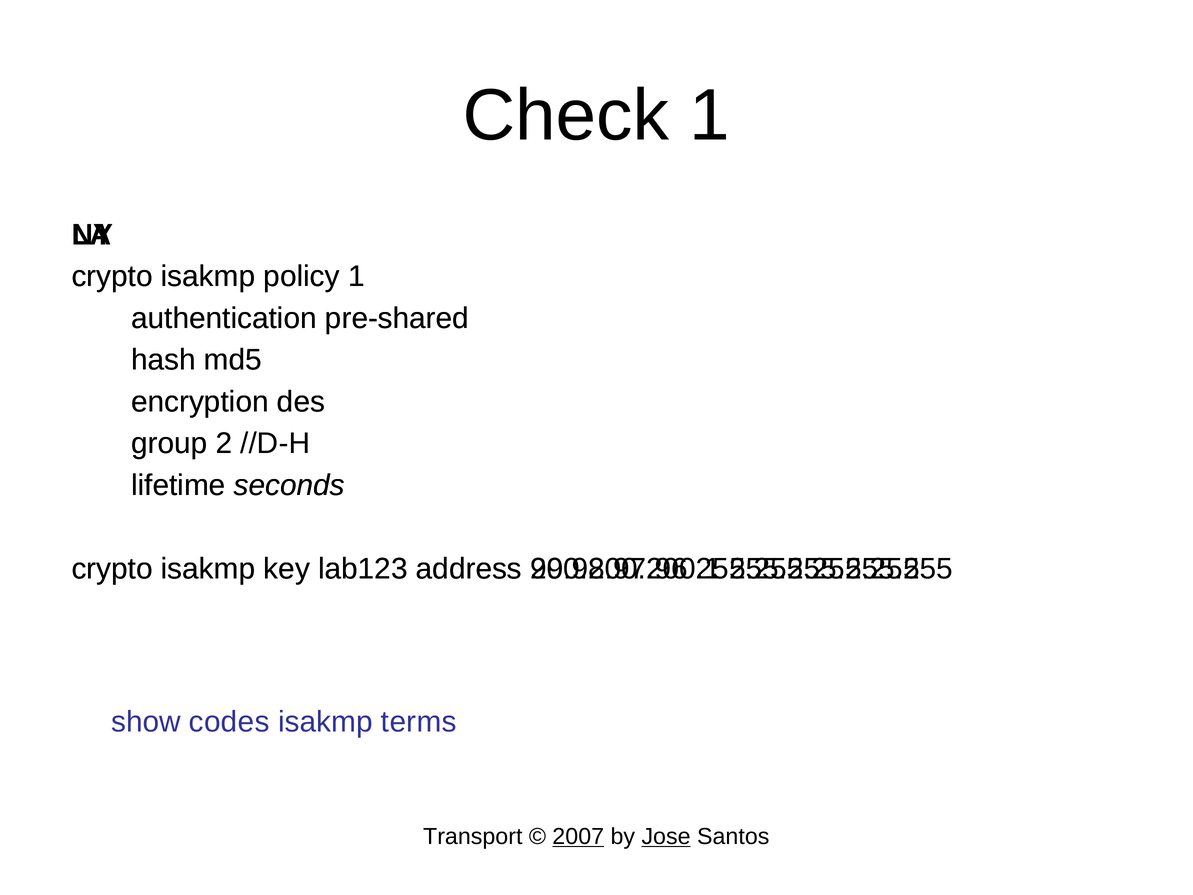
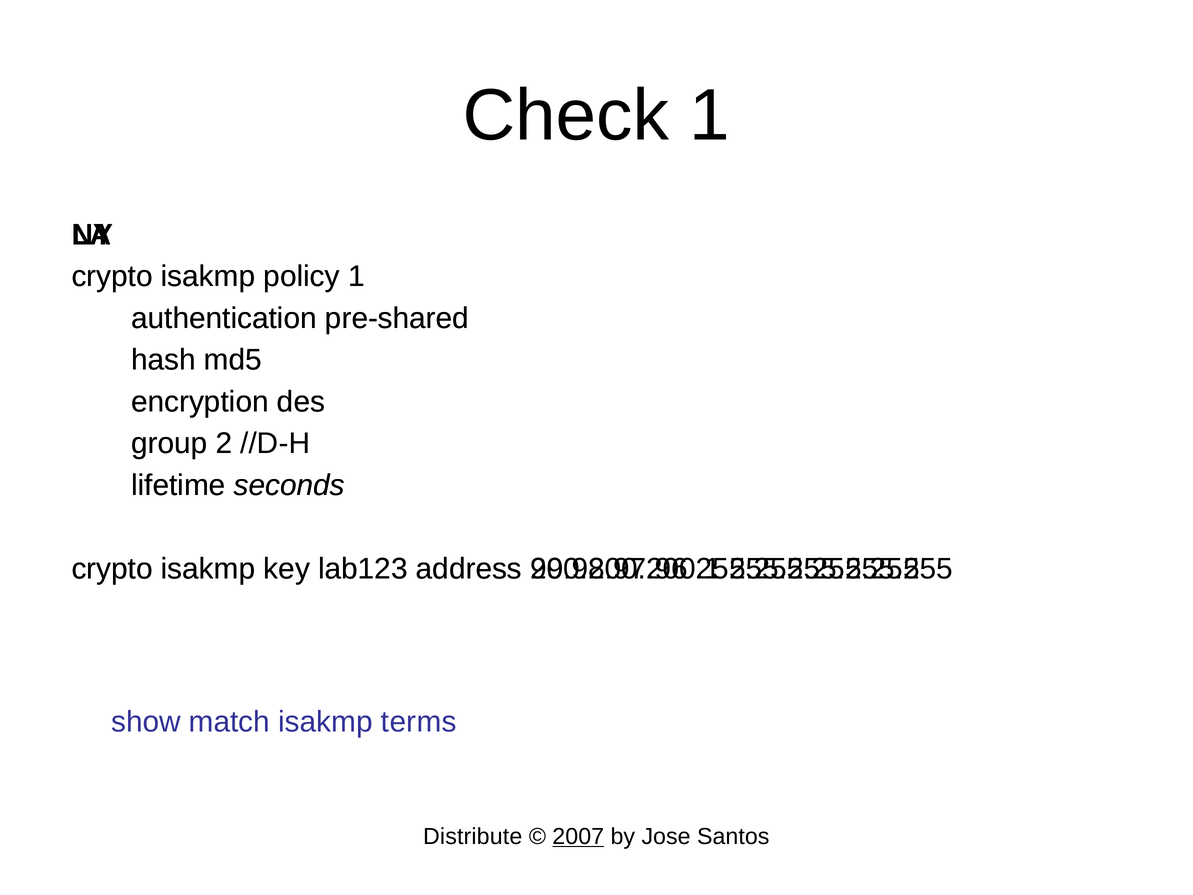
codes: codes -> match (229, 722)
Transport: Transport -> Distribute (473, 836)
Jose underline: present -> none (666, 836)
